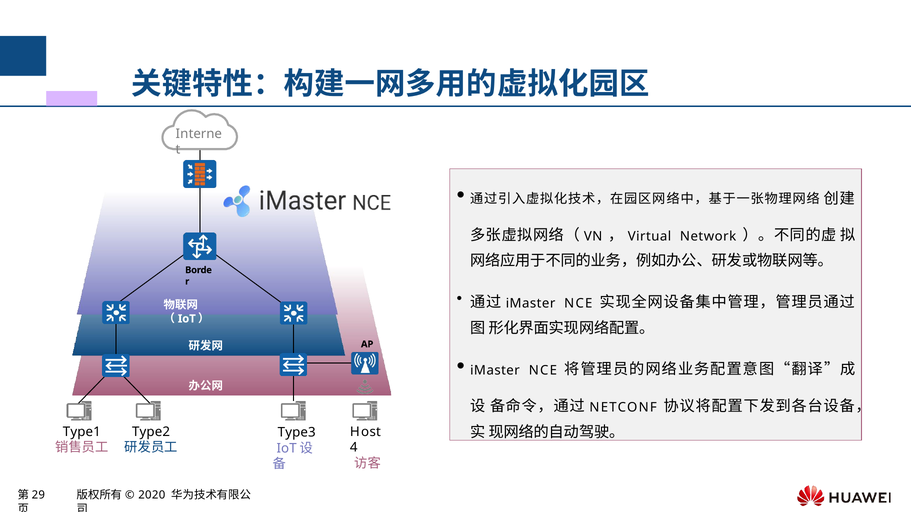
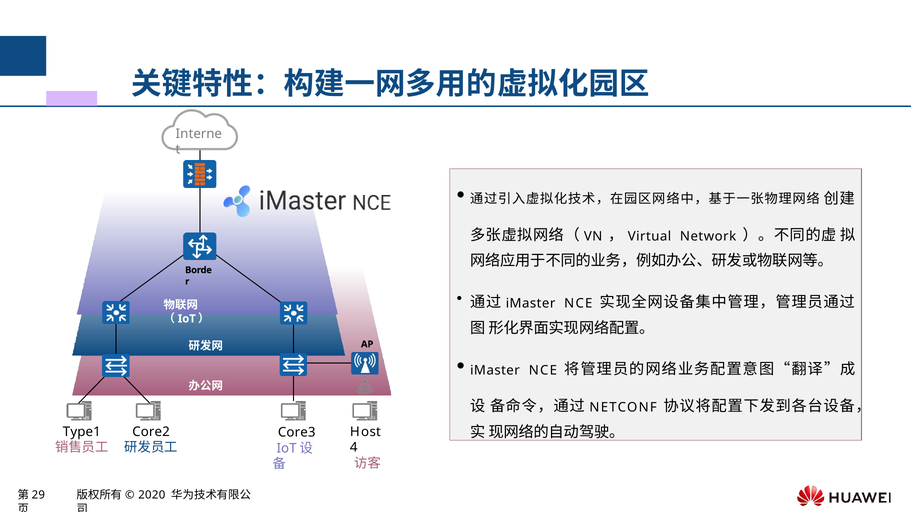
Type2: Type2 -> Core2 (151, 432)
Type3: Type3 -> Core3 (297, 433)
